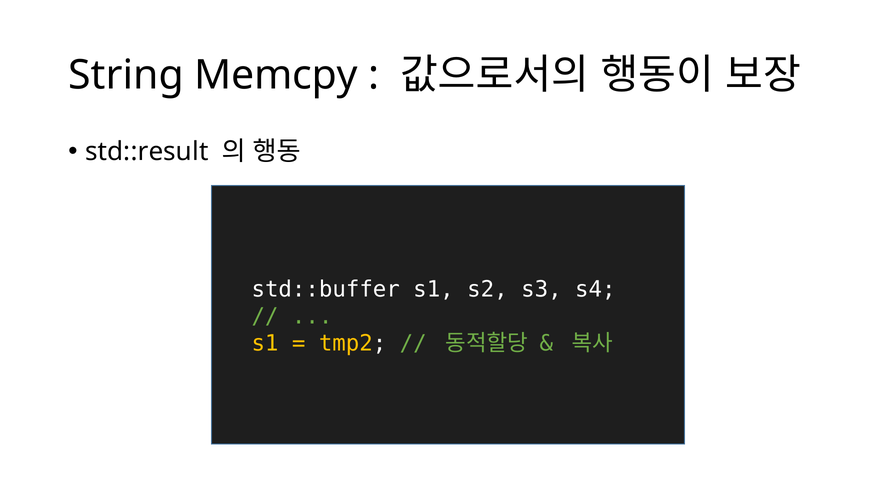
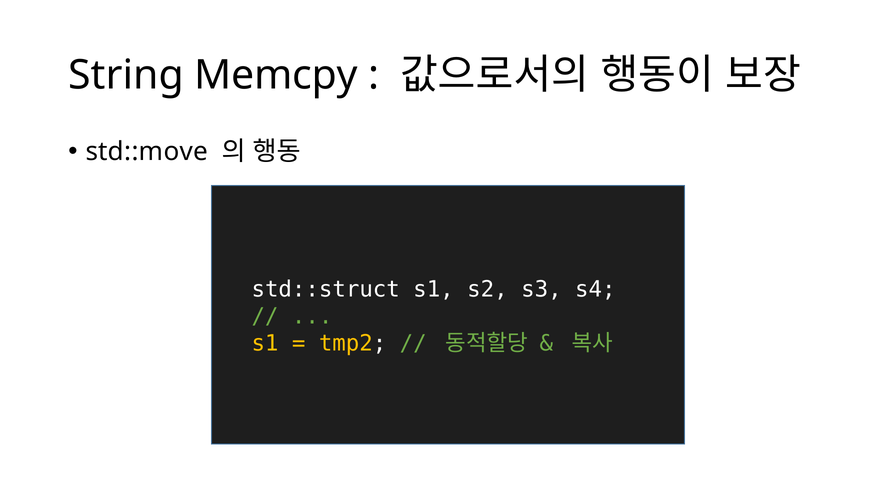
std::result: std::result -> std::move (147, 151)
std::buffer: std::buffer -> std::struct (326, 289)
